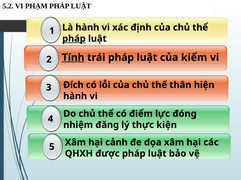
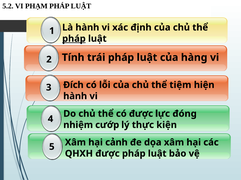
Tính underline: present -> none (73, 58)
kiểm: kiểm -> hàng (194, 58)
thân: thân -> tiệm (180, 85)
có điểm: điểm -> được (141, 114)
đăng: đăng -> cướp (107, 125)
